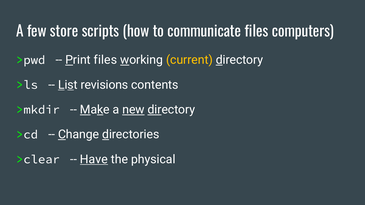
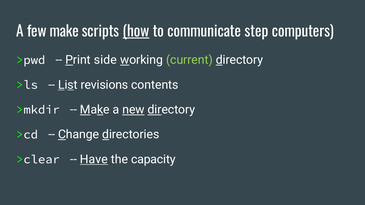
few store: store -> make (64, 32)
how underline: none -> present (136, 32)
communicate files: files -> step (256, 32)
Print files: files -> side (105, 60)
current colour: yellow -> light green (189, 60)
physical: physical -> capacity (153, 160)
